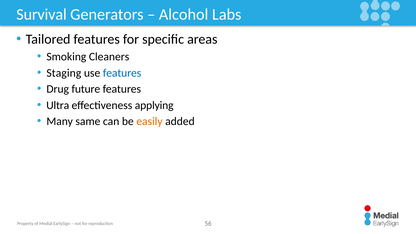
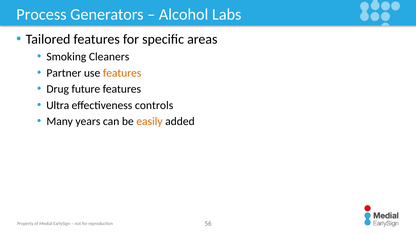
Survival: Survival -> Process (41, 14)
Staging: Staging -> Partner (64, 73)
features colour: blue -> orange (122, 73)
applying: applying -> controls (154, 105)
same: same -> years (88, 121)
